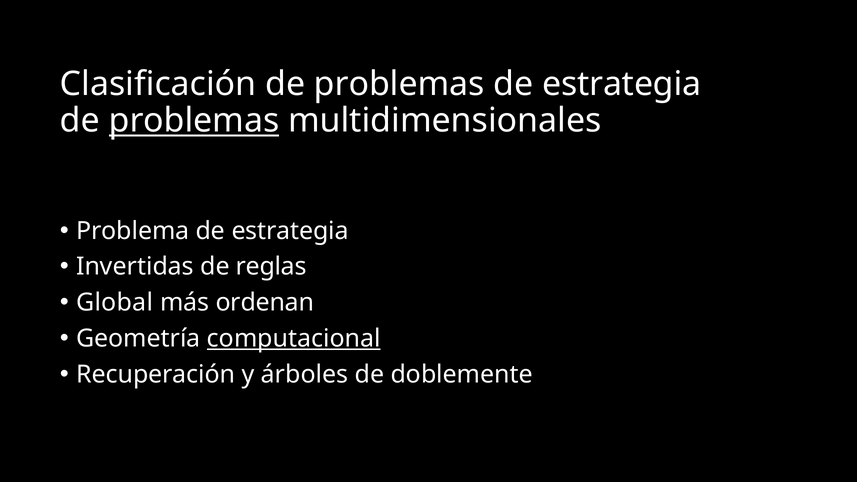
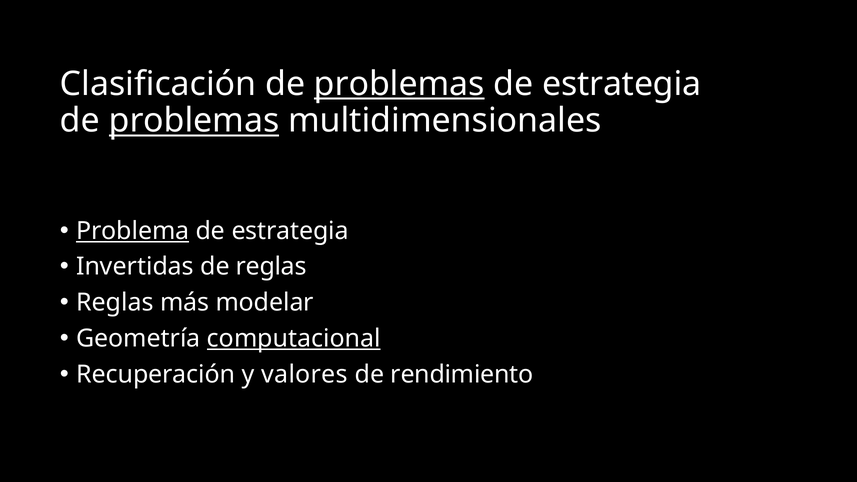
problemas underline: none -> present (399, 84)
Problema underline: none -> present (133, 231)
Global: Global -> Reglas (115, 303)
ordenan: ordenan -> modelar (265, 303)
árboles: árboles -> valores (304, 375)
doblemente: doblemente -> rendimiento (462, 375)
